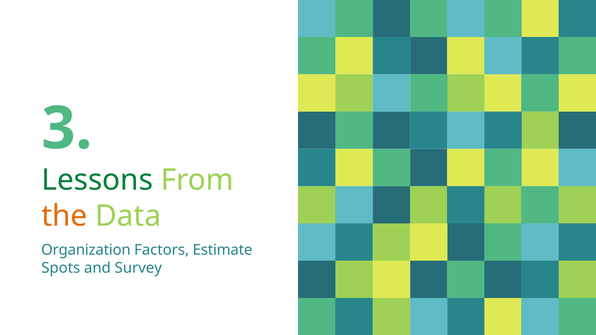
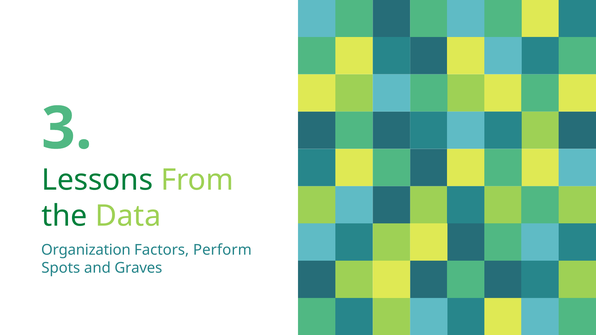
the colour: orange -> green (64, 216)
Estimate: Estimate -> Perform (222, 250)
Survey: Survey -> Graves (138, 268)
